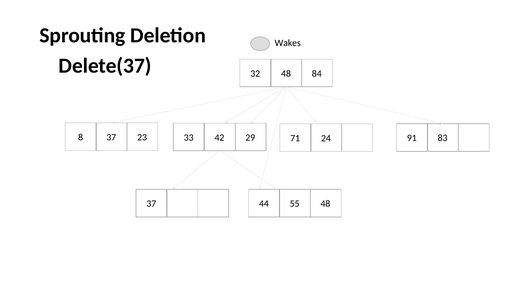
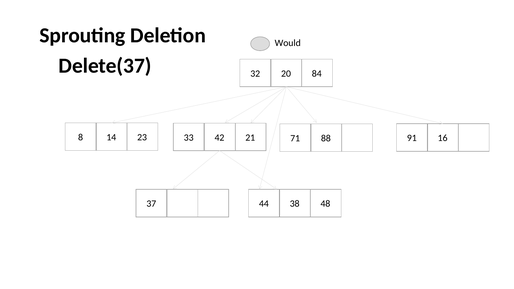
Wakes: Wakes -> Would (288, 43)
32 48: 48 -> 20 (286, 74)
8 37: 37 -> 14 (111, 137)
29: 29 -> 21 (250, 138)
83: 83 -> 16 (443, 138)
24: 24 -> 88 (326, 138)
55: 55 -> 38 (295, 204)
